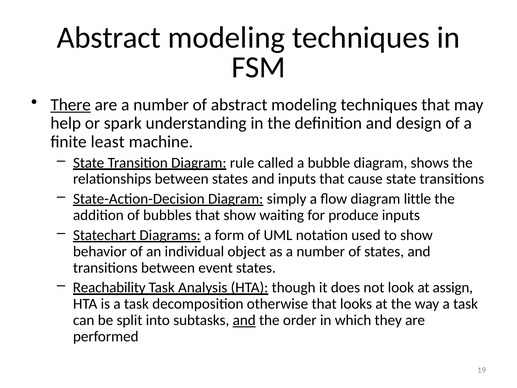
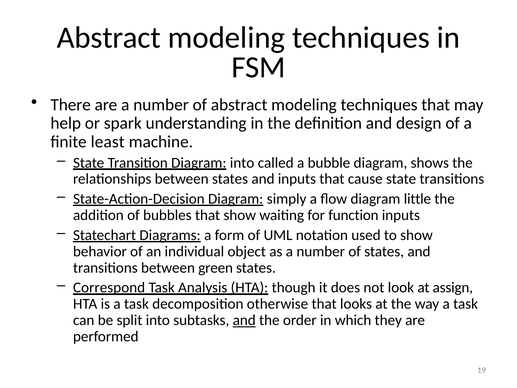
There underline: present -> none (71, 105)
Diagram rule: rule -> into (242, 163)
produce: produce -> function (353, 215)
event: event -> green (216, 268)
Reachability: Reachability -> Correspond (109, 287)
